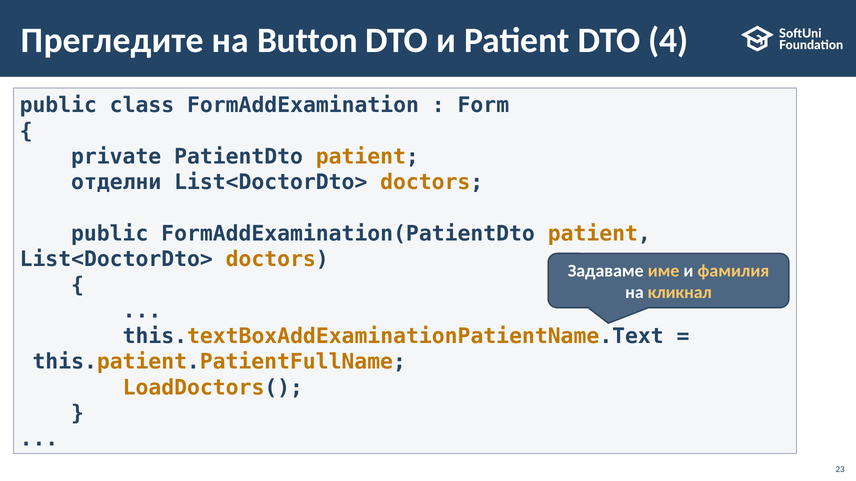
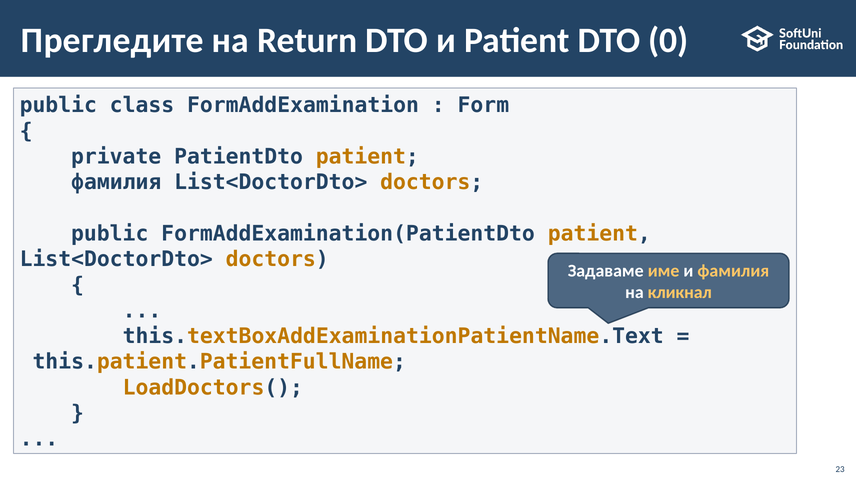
Button: Button -> Return (307, 41)
4: 4 -> 0 (668, 41)
отделни: отделни -> фамилия (116, 183)
